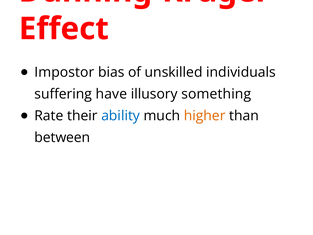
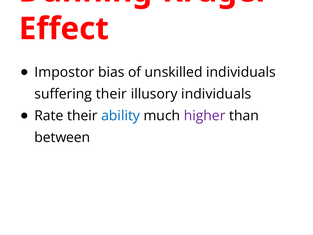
suffering have: have -> their (111, 94)
illusory something: something -> individuals (216, 94)
higher colour: orange -> purple (205, 116)
